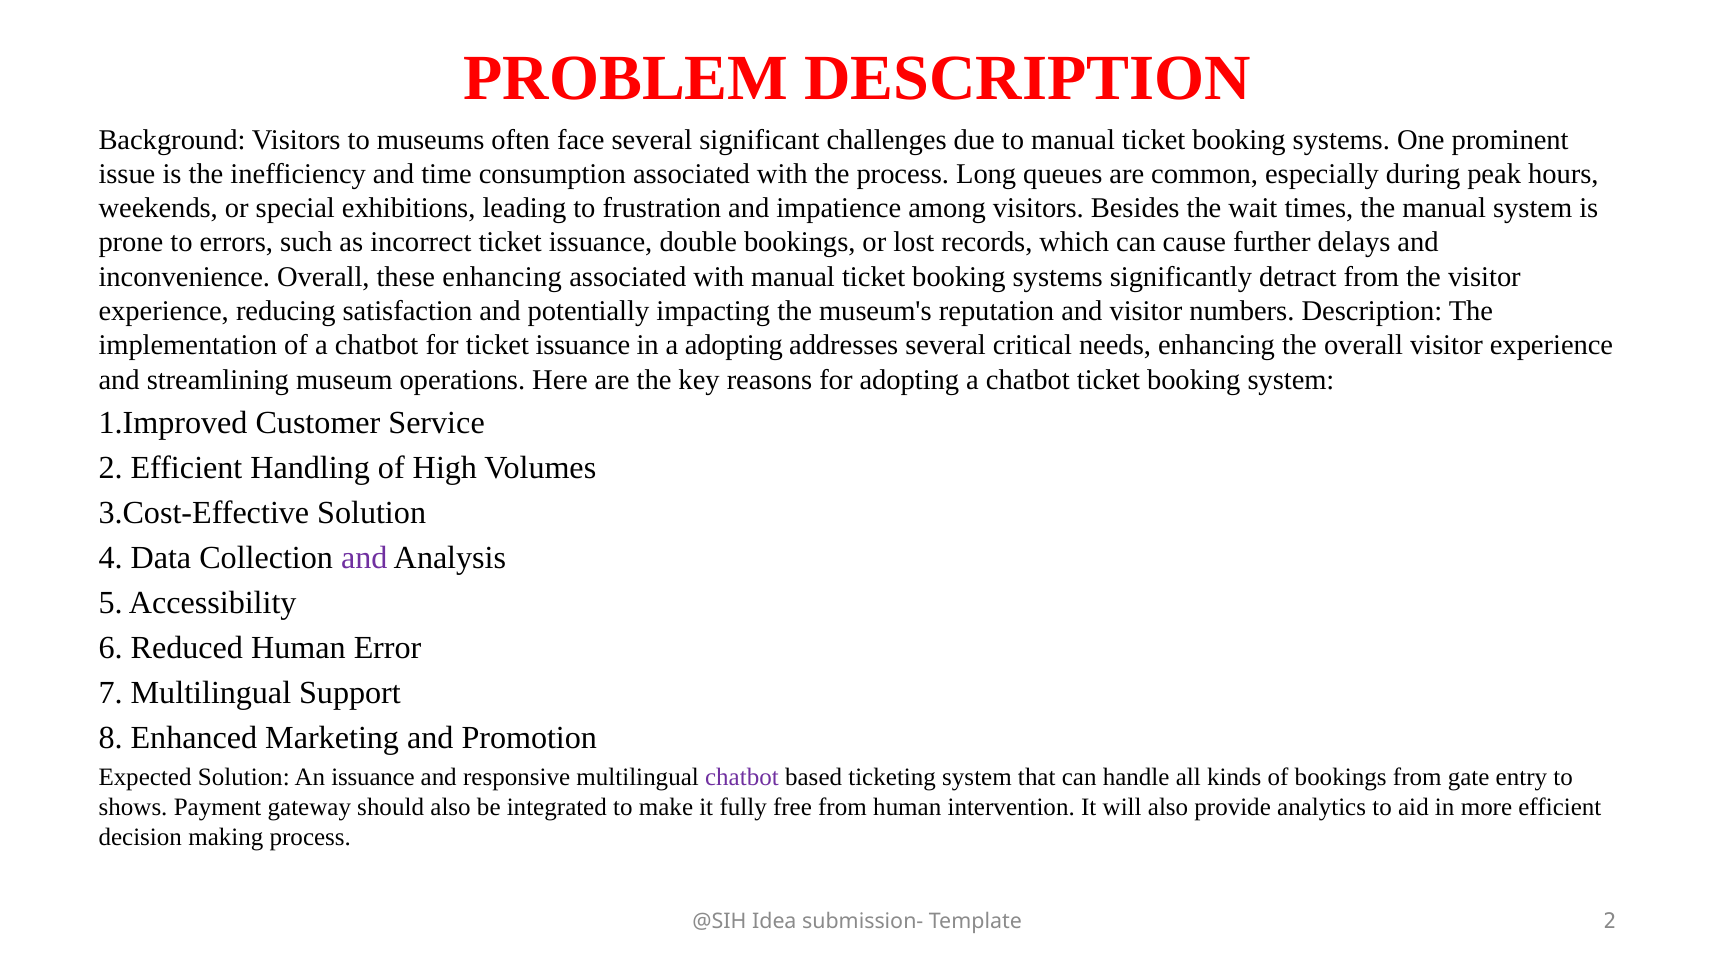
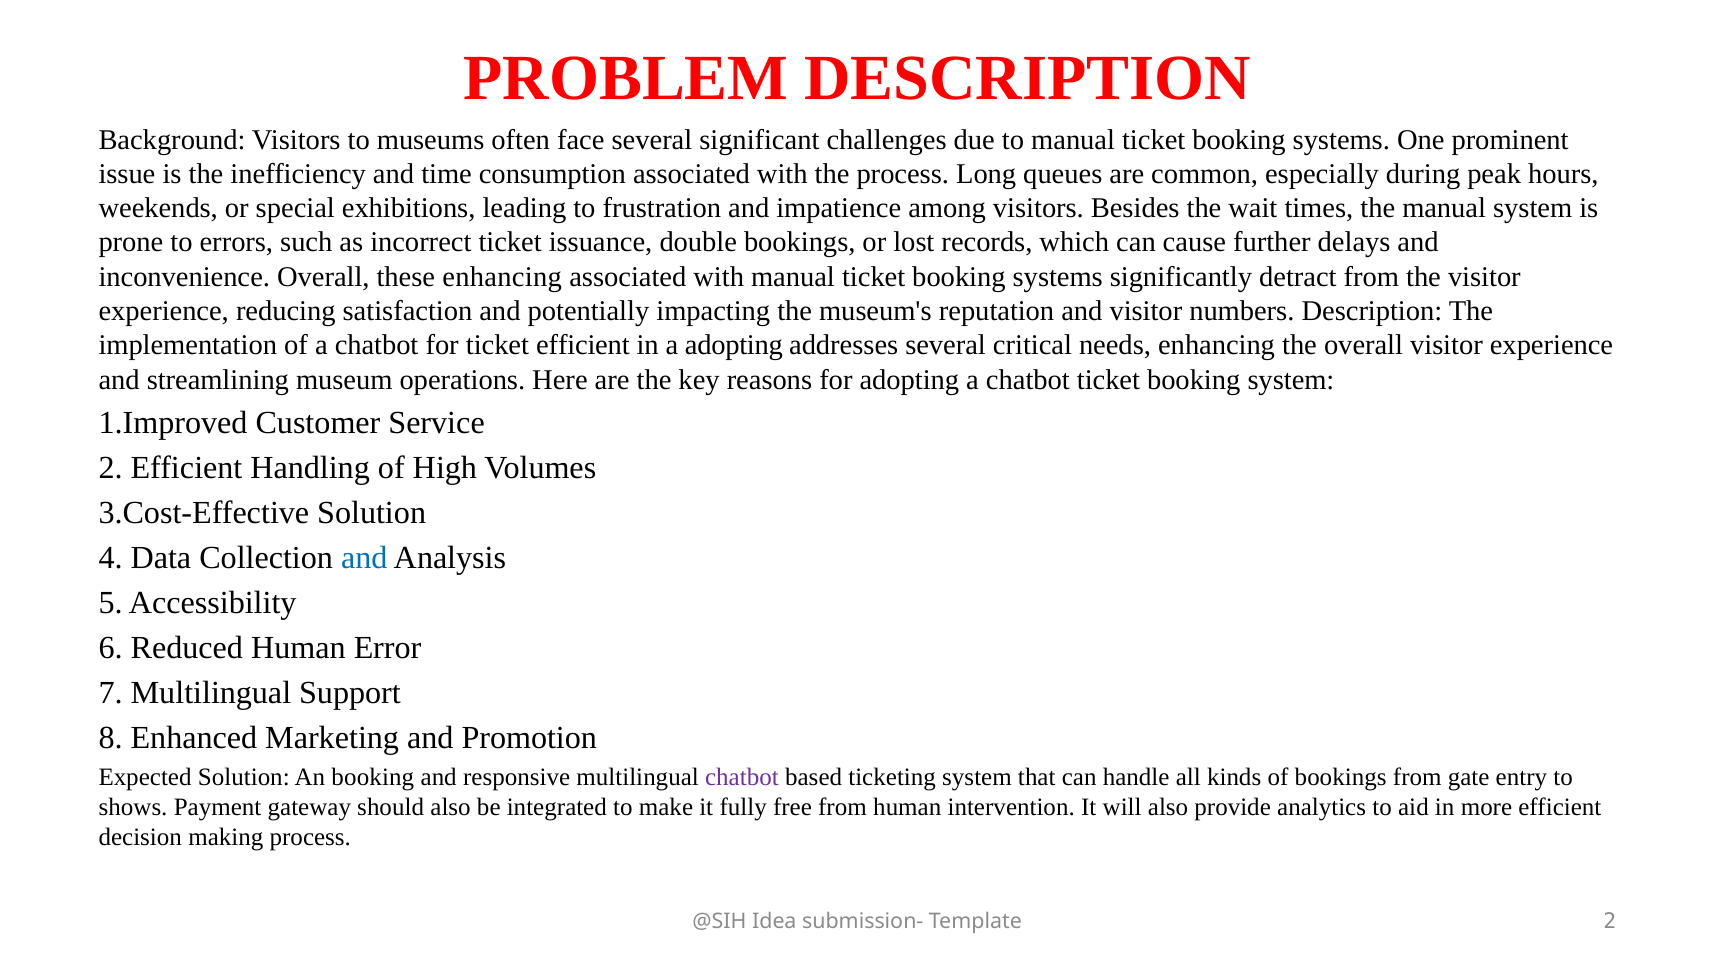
for ticket issuance: issuance -> efficient (583, 345)
and colour: purple -> blue (364, 558)
An issuance: issuance -> booking (373, 777)
